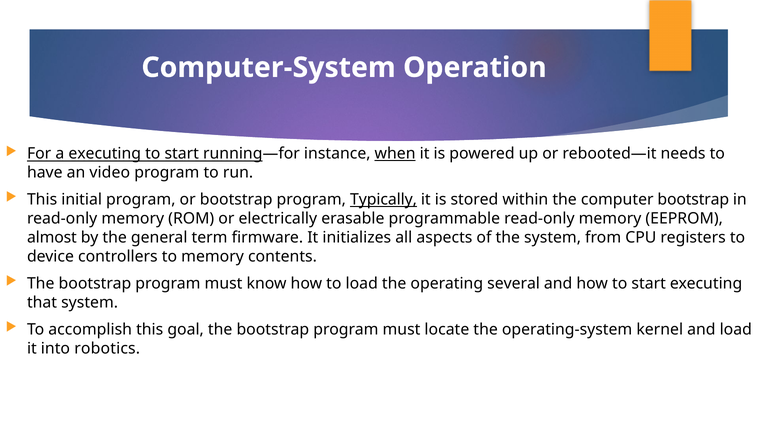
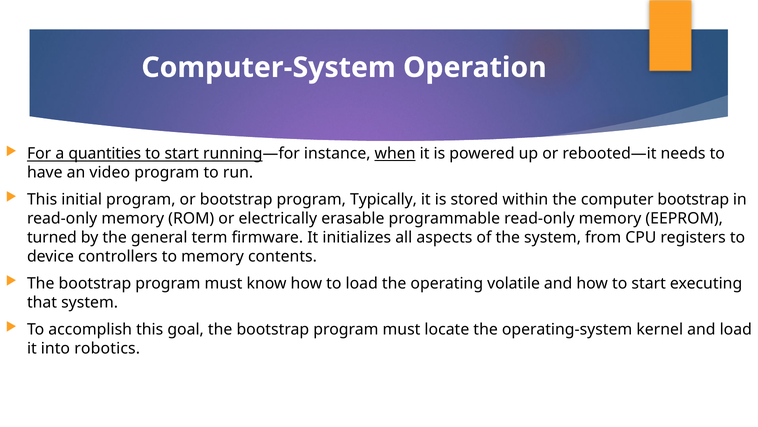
a executing: executing -> quantities (105, 153)
Typically underline: present -> none (383, 199)
almost: almost -> turned (52, 237)
several: several -> volatile (514, 283)
